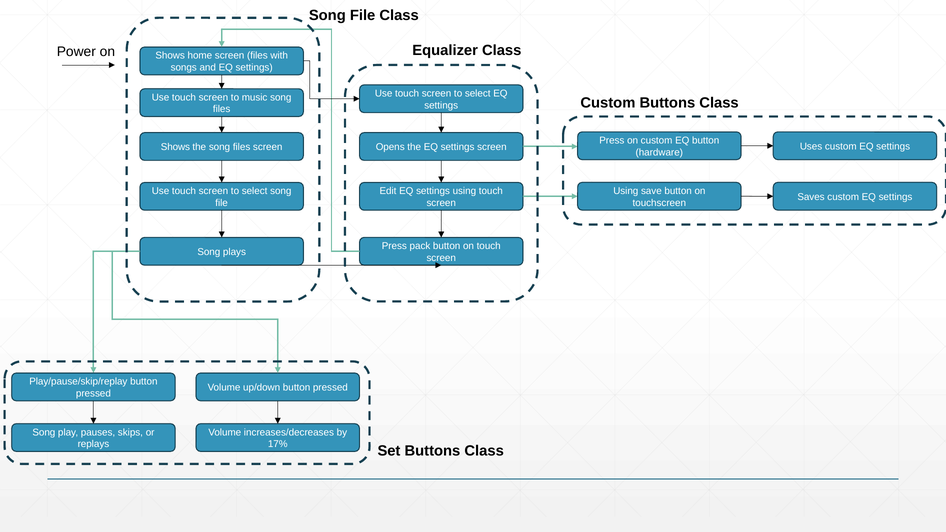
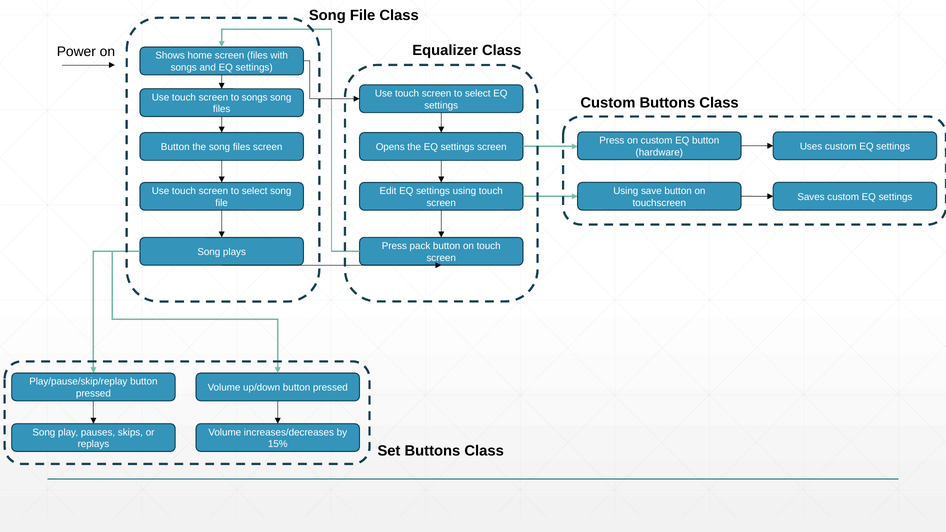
to music: music -> songs (255, 97)
Shows: Shows -> Button (175, 147)
17%: 17% -> 15% (278, 444)
